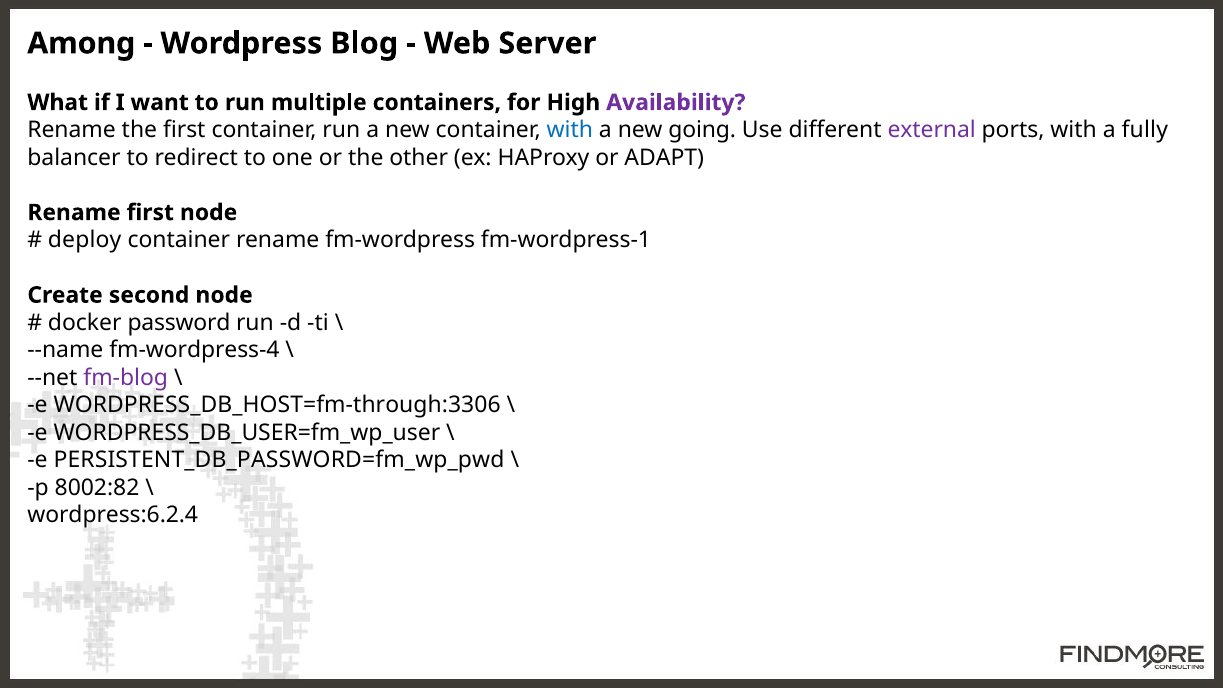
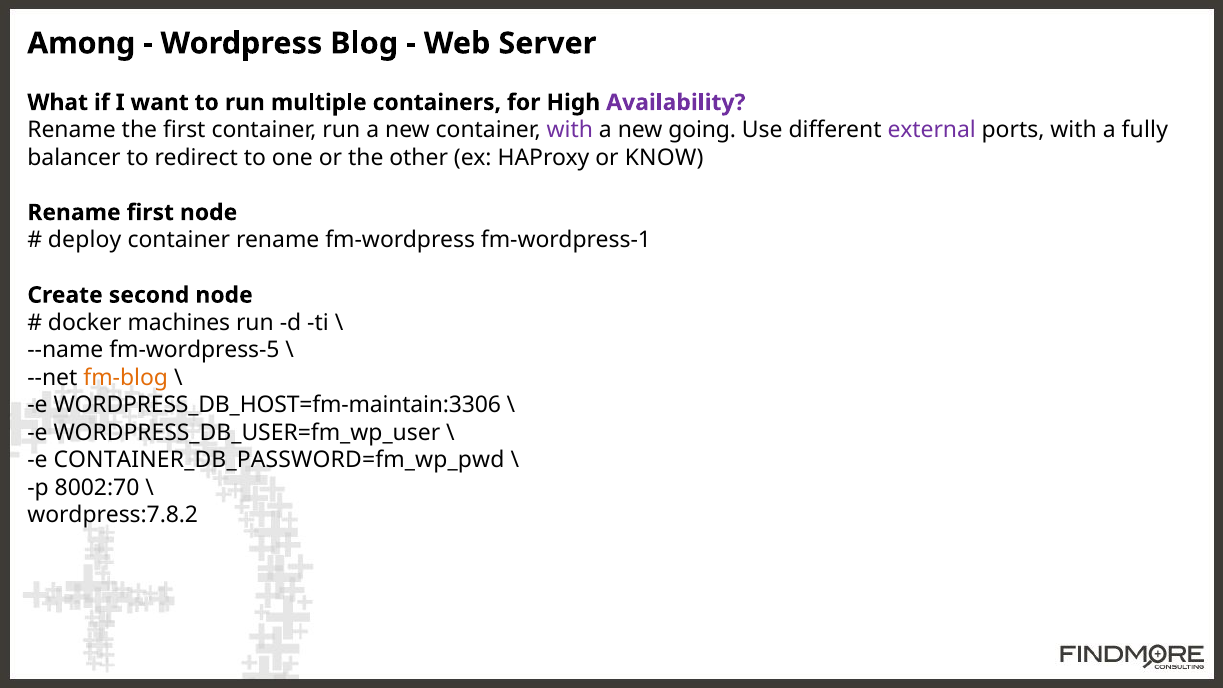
with colour: blue -> purple (570, 130)
ADAPT: ADAPT -> KNOW (664, 158)
password: password -> machines (179, 323)
fm-wordpress-4: fm-wordpress-4 -> fm-wordpress-5 (194, 350)
fm-blog colour: purple -> orange (126, 378)
WORDPRESS_DB_HOST=fm-through:3306: WORDPRESS_DB_HOST=fm-through:3306 -> WORDPRESS_DB_HOST=fm-maintain:3306 (277, 405)
PERSISTENT_DB_PASSWORD=fm_wp_pwd: PERSISTENT_DB_PASSWORD=fm_wp_pwd -> CONTAINER_DB_PASSWORD=fm_wp_pwd (279, 460)
8002:82: 8002:82 -> 8002:70 (97, 488)
wordpress:6.2.4: wordpress:6.2.4 -> wordpress:7.8.2 (113, 515)
